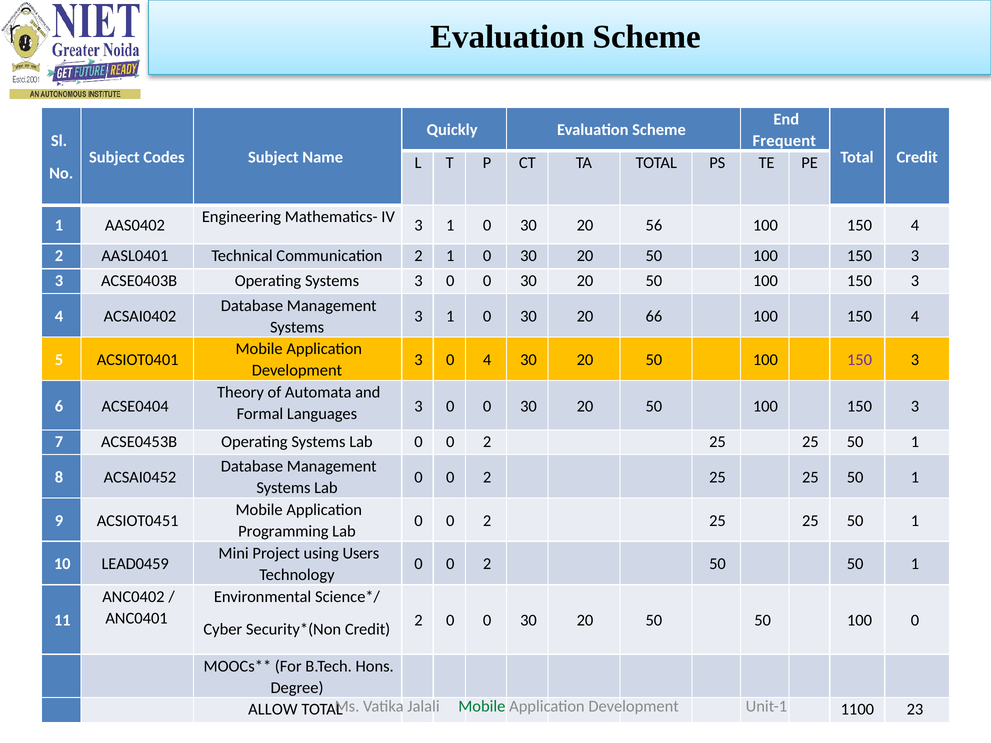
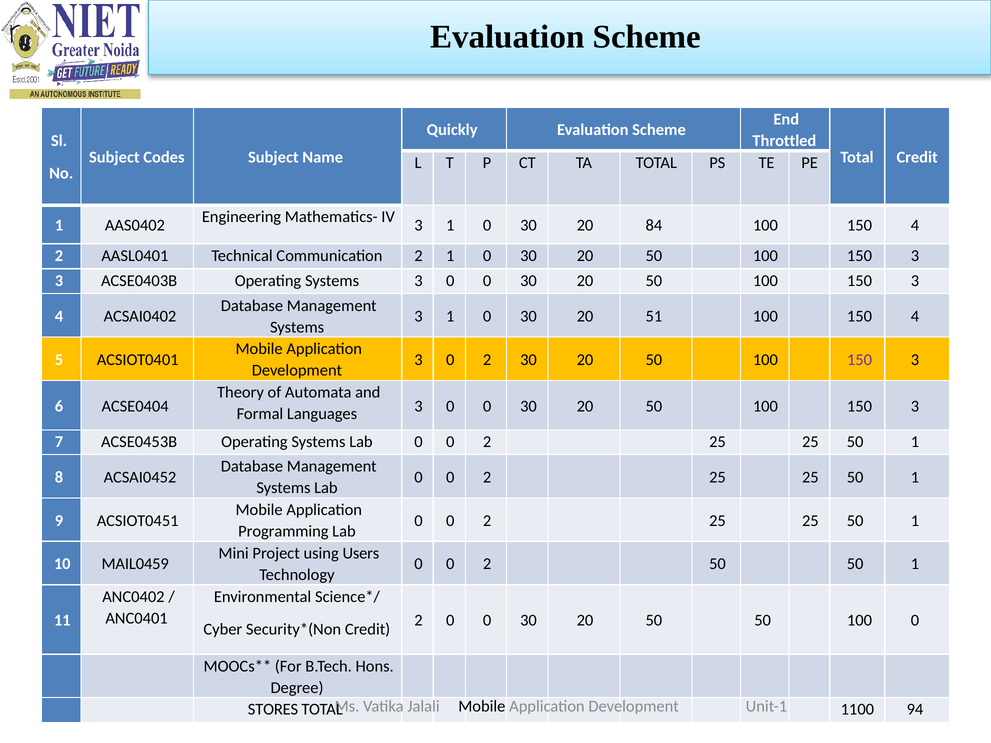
Frequent: Frequent -> Throttled (784, 141)
56: 56 -> 84 (654, 226)
66: 66 -> 51 (654, 316)
3 0 4: 4 -> 2 (487, 360)
LEAD0459: LEAD0459 -> MAIL0459 (135, 564)
Mobile colour: green -> black (482, 706)
ALLOW: ALLOW -> STORES (273, 710)
23: 23 -> 94 (915, 710)
